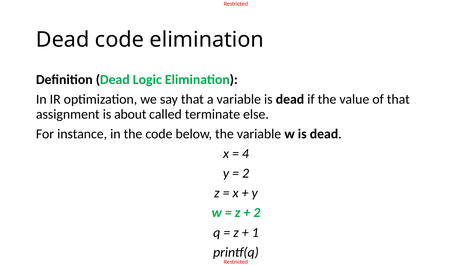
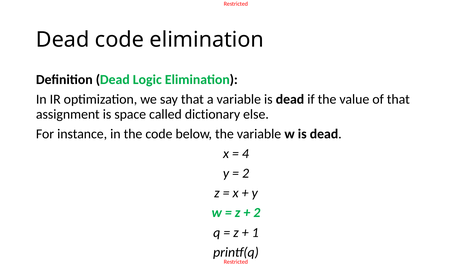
about: about -> space (130, 114)
terminate: terminate -> dictionary (213, 114)
